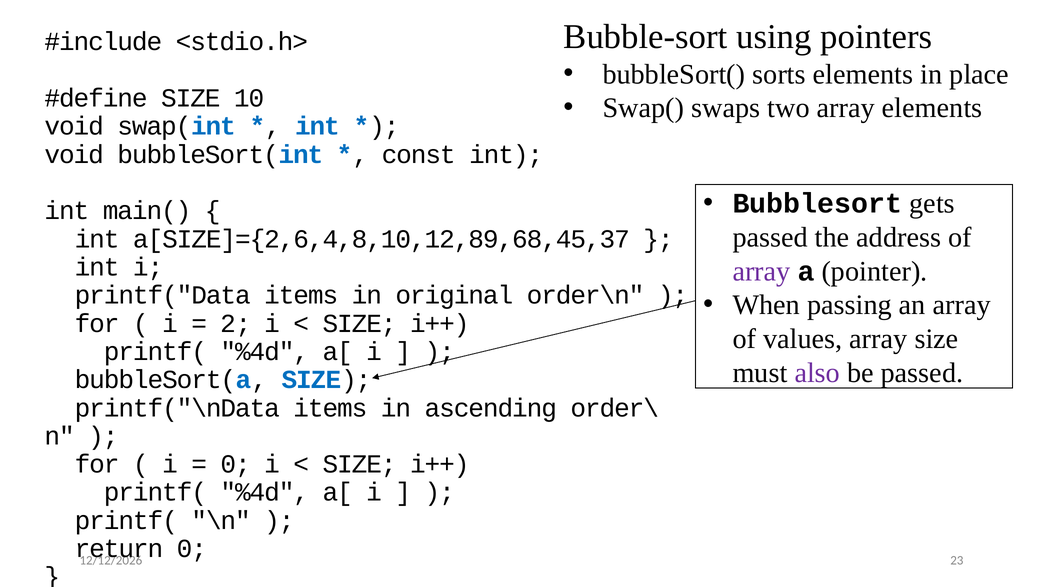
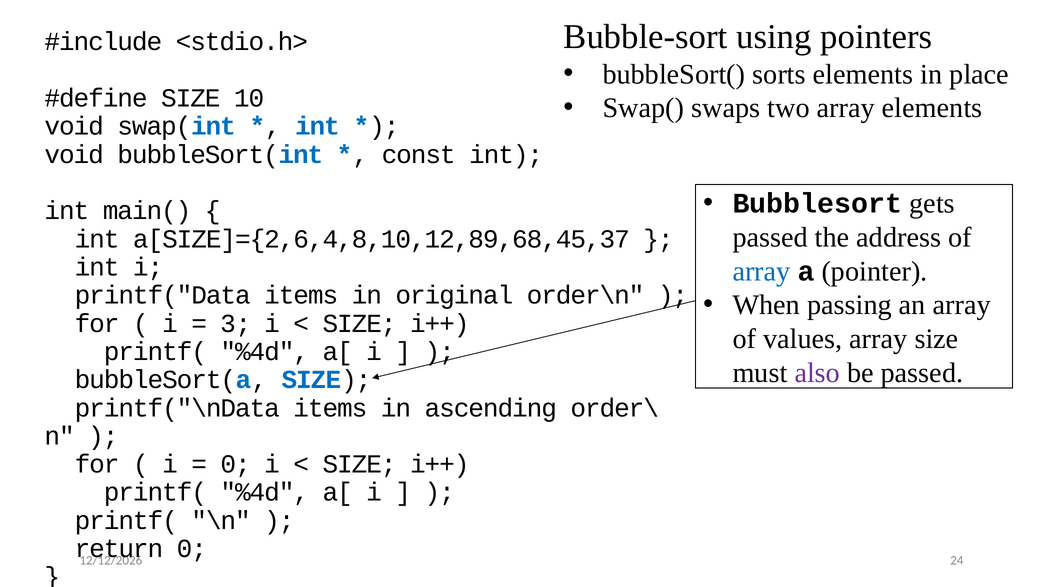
array colour: purple -> blue (762, 271)
2: 2 -> 3 (236, 323)
23: 23 -> 24 (957, 560)
